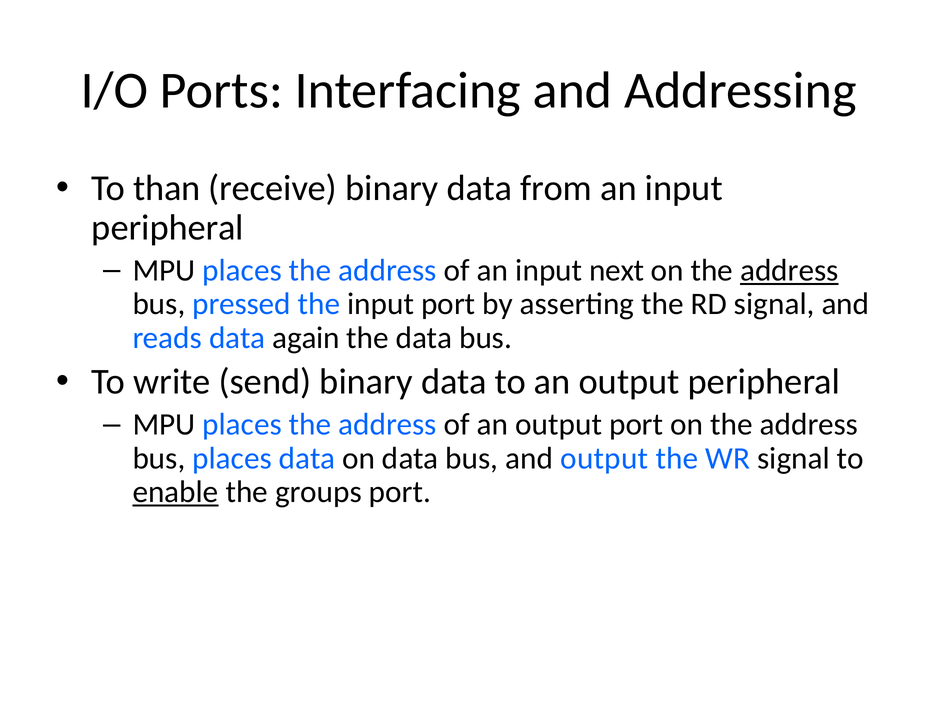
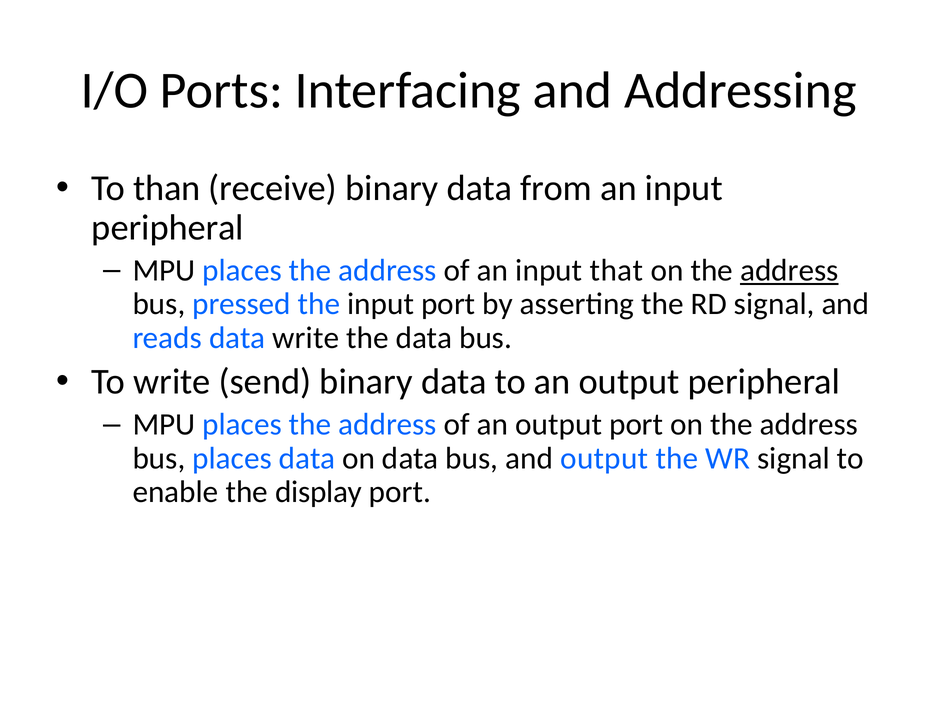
next: next -> that (616, 271)
data again: again -> write (306, 338)
enable underline: present -> none (176, 492)
groups: groups -> display (318, 492)
